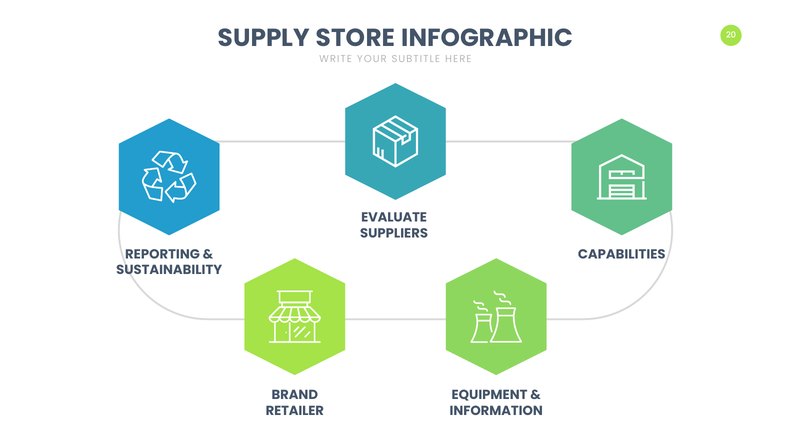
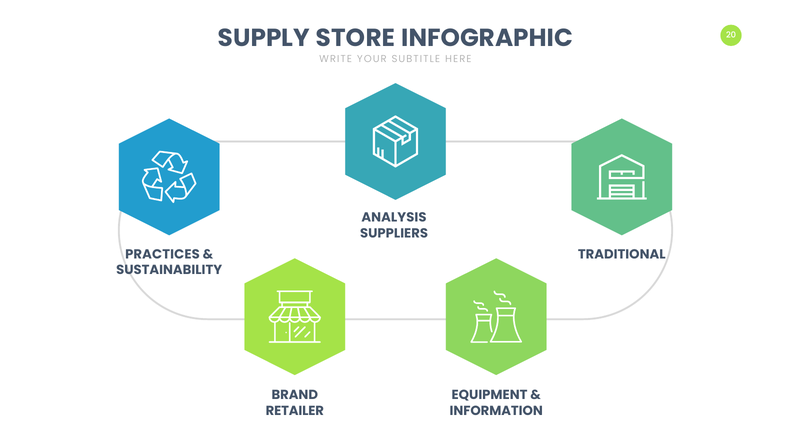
EVALUATE: EVALUATE -> ANALYSIS (394, 217)
REPORTING: REPORTING -> PRACTICES (162, 254)
CAPABILITIES: CAPABILITIES -> TRADITIONAL (622, 254)
